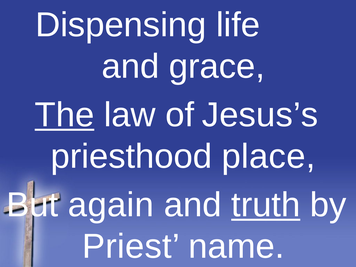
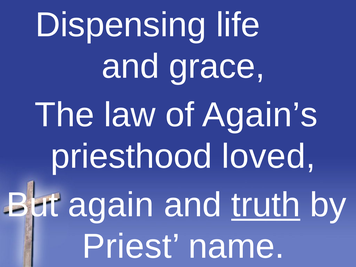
The underline: present -> none (64, 115)
Jesus’s: Jesus’s -> Again’s (260, 115)
place: place -> loved (268, 156)
